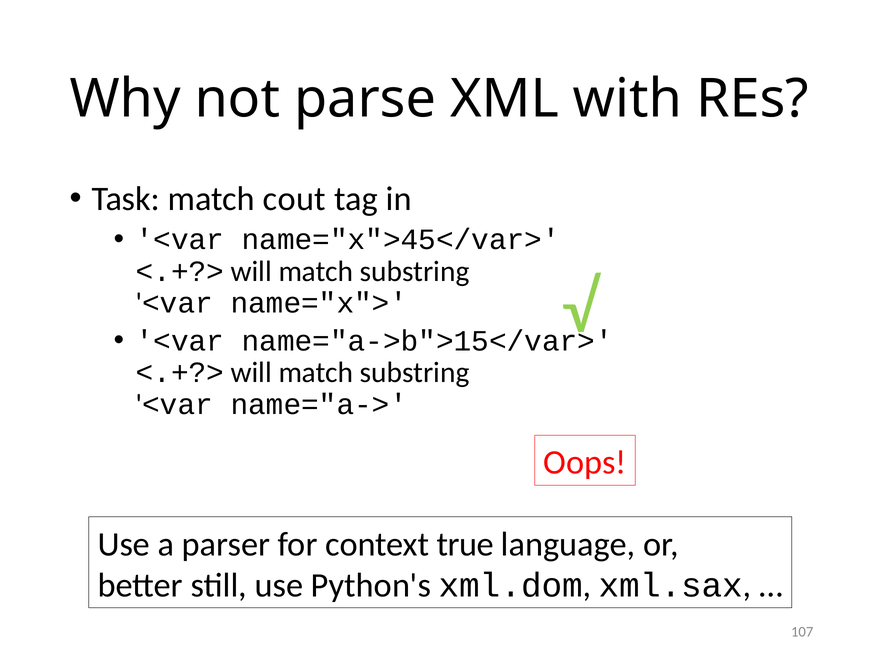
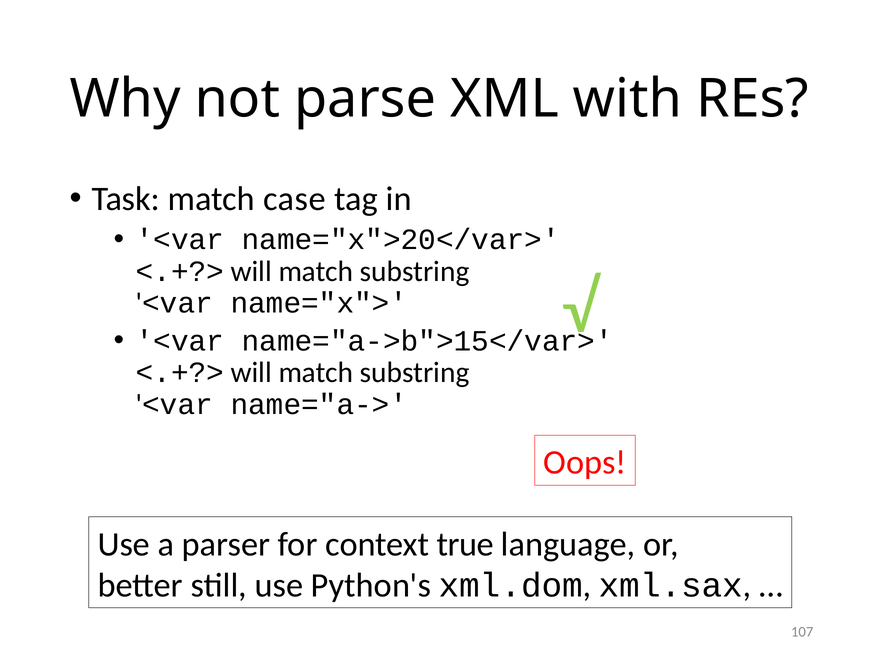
cout: cout -> case (294, 199)
name="x">45</var>: name="x">45</var> -> name="x">20</var> (401, 240)
